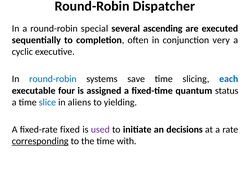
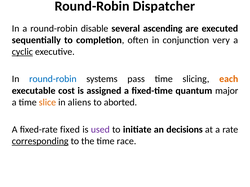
special: special -> disable (95, 29)
cyclic underline: none -> present (22, 52)
save: save -> pass (136, 79)
each colour: blue -> orange (229, 79)
four: four -> cost (66, 91)
status: status -> major (227, 91)
slice colour: blue -> orange (47, 103)
yielding: yielding -> aborted (120, 103)
with: with -> race (127, 141)
